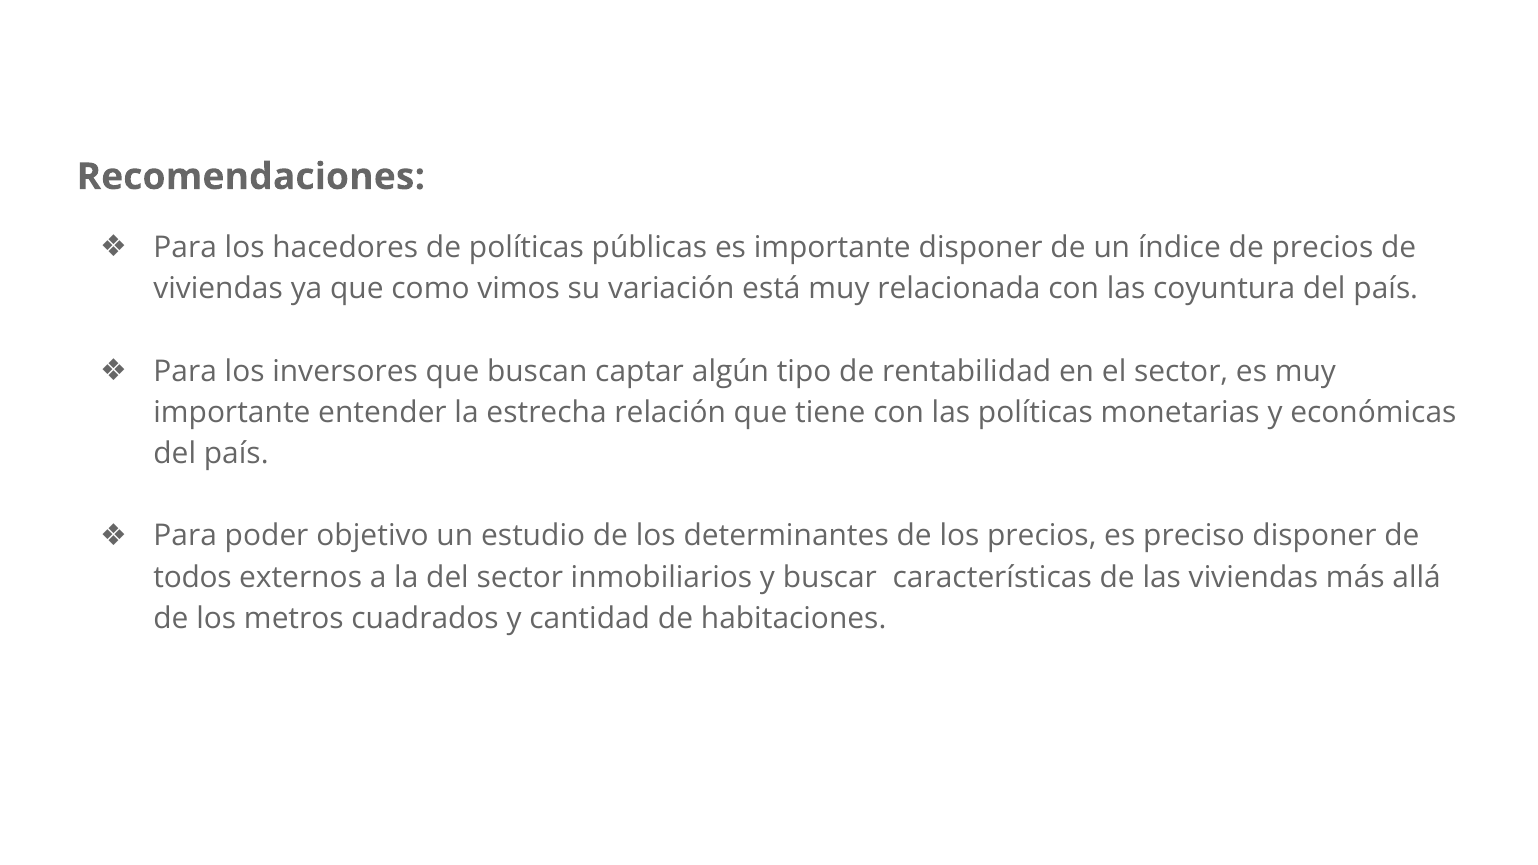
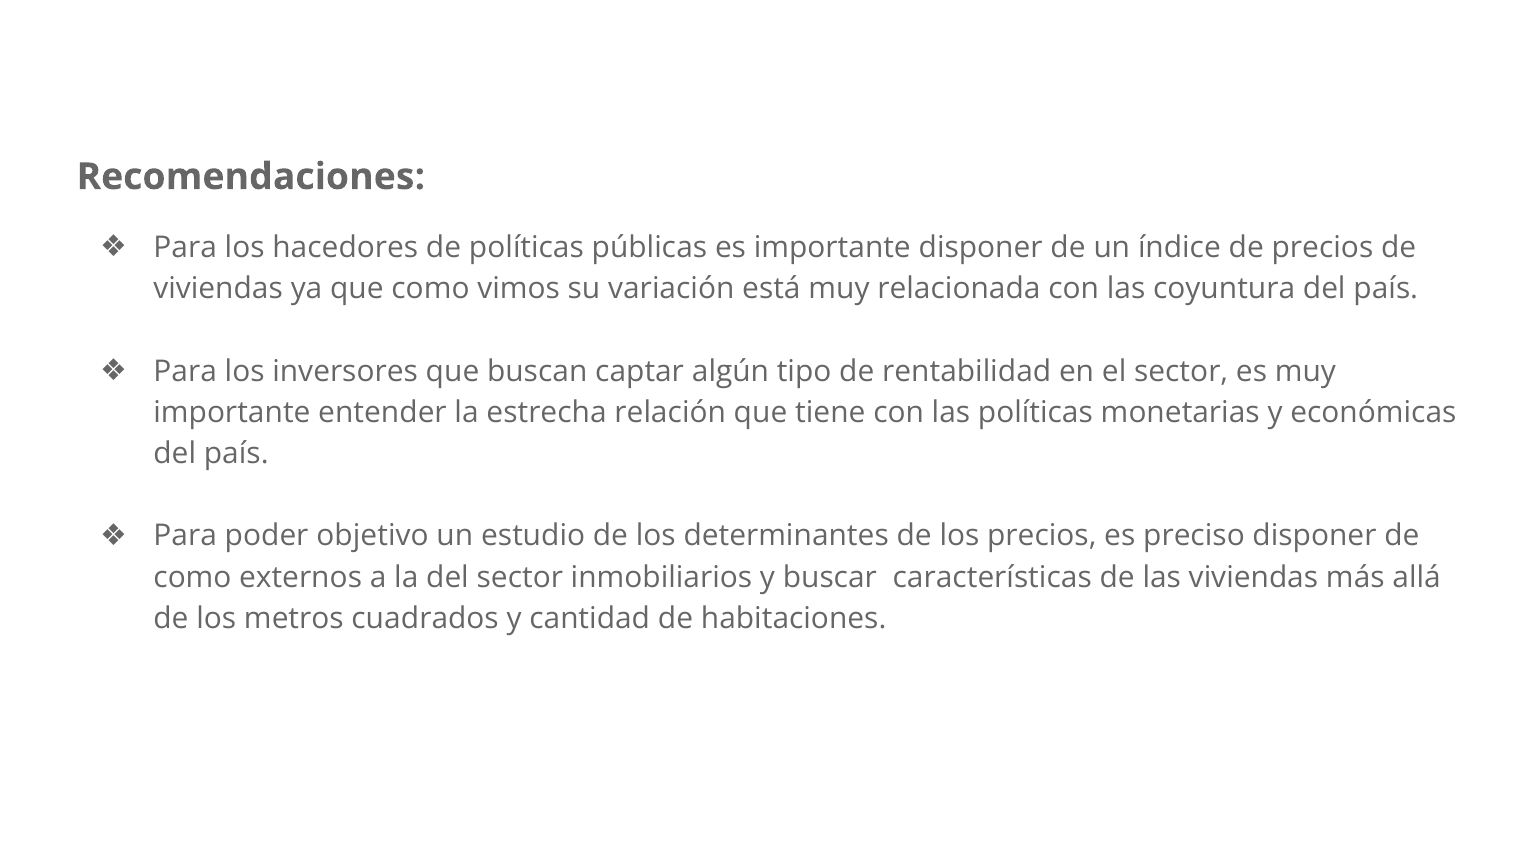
todos: todos -> como (192, 577)
